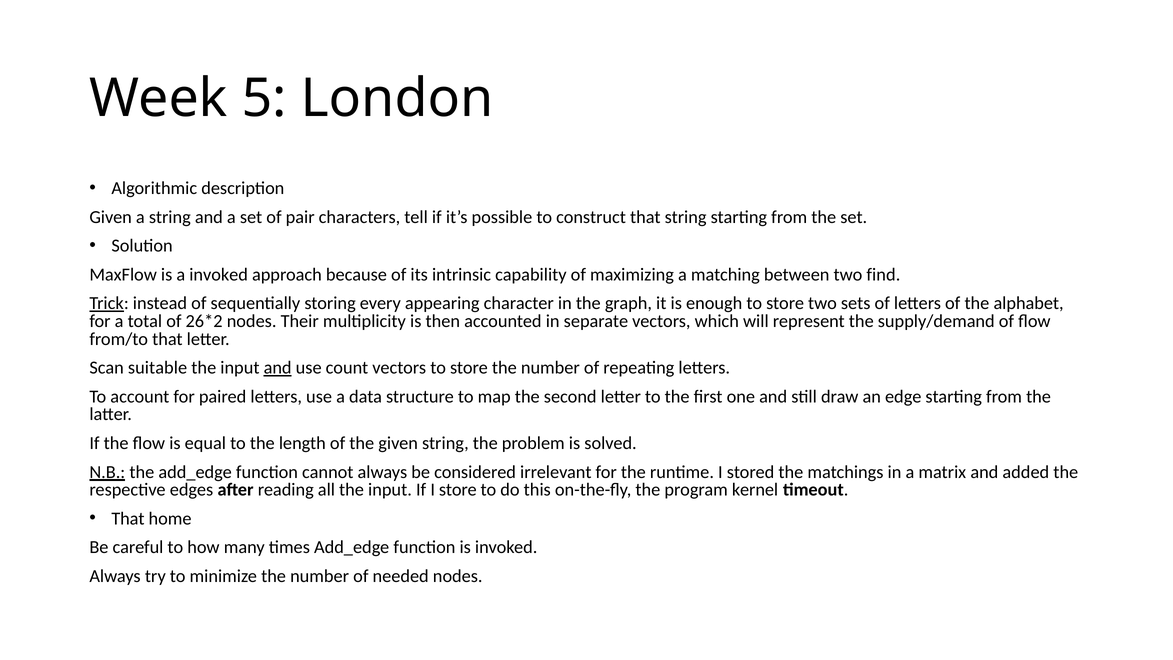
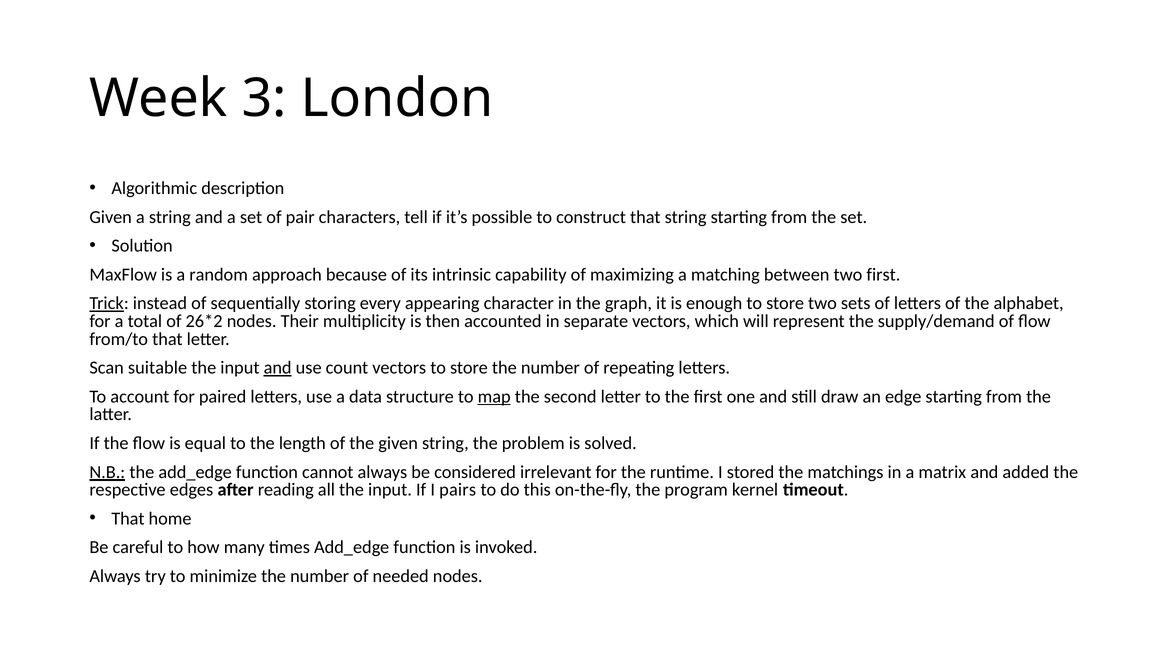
5: 5 -> 3 (264, 99)
a invoked: invoked -> random (219, 275)
two find: find -> first (883, 275)
map underline: none -> present (494, 397)
I store: store -> pairs (458, 490)
